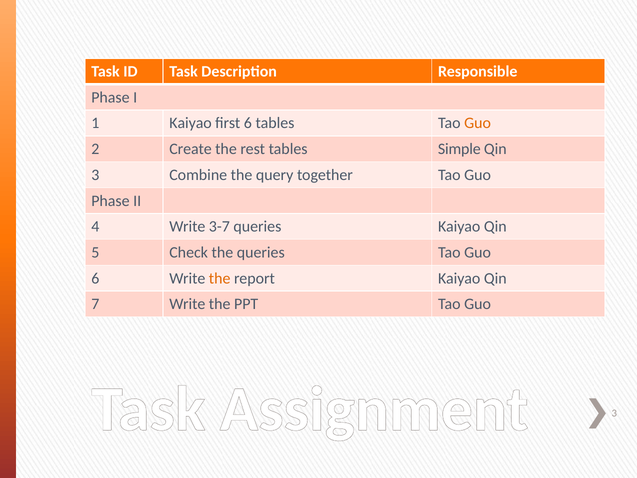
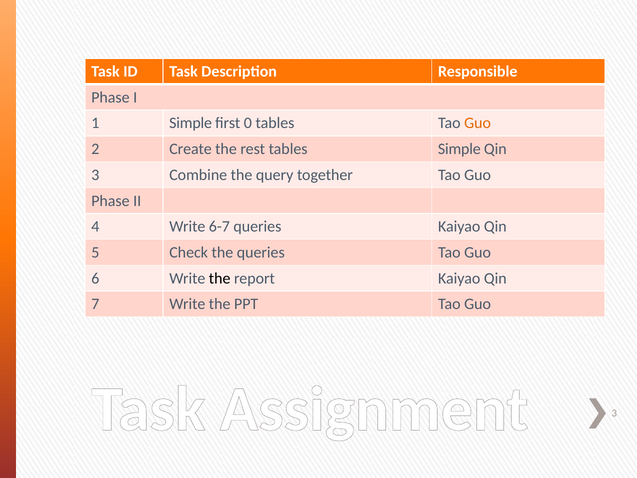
1 Kaiyao: Kaiyao -> Simple (191, 123)
first 6: 6 -> 0 (248, 123)
3-7: 3-7 -> 6-7 (219, 226)
the colour: orange -> black (220, 278)
